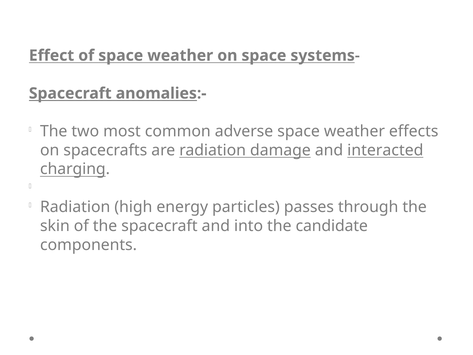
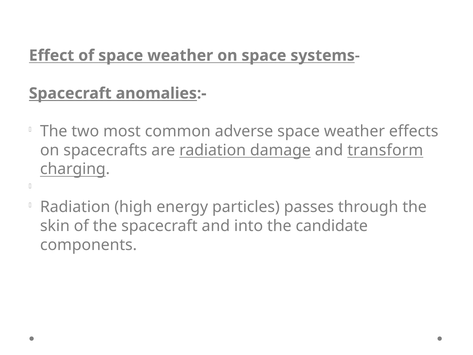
interacted: interacted -> transform (385, 150)
